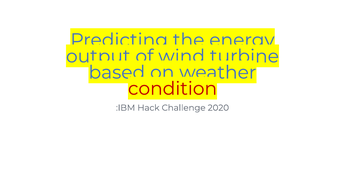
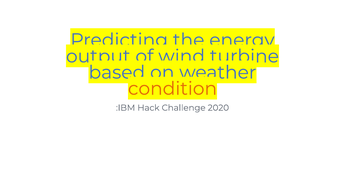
condition colour: red -> orange (173, 89)
